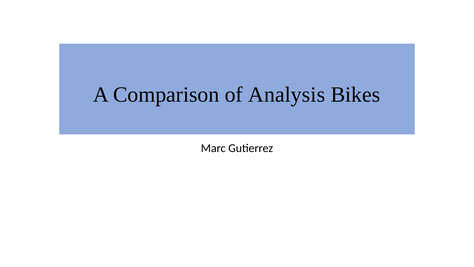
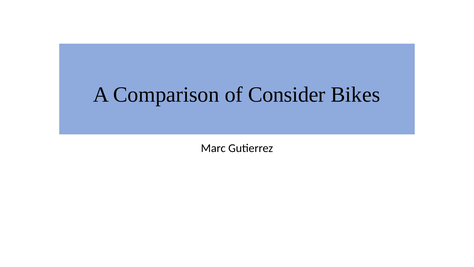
Analysis: Analysis -> Consider (287, 94)
